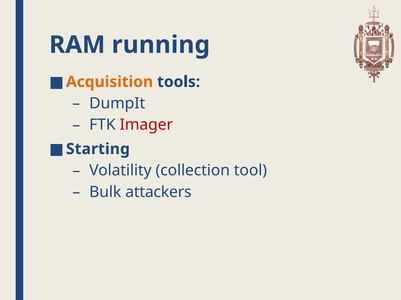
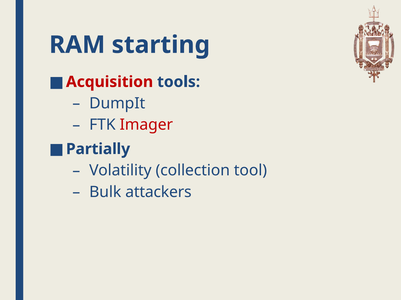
running: running -> starting (161, 45)
Acquisition colour: orange -> red (110, 82)
Starting: Starting -> Partially (98, 149)
